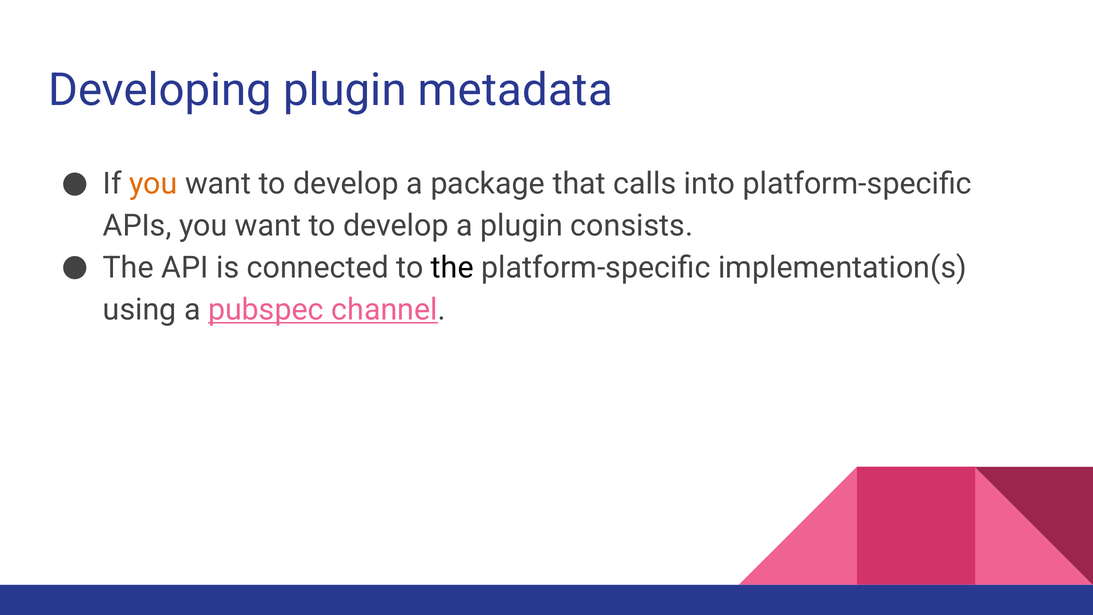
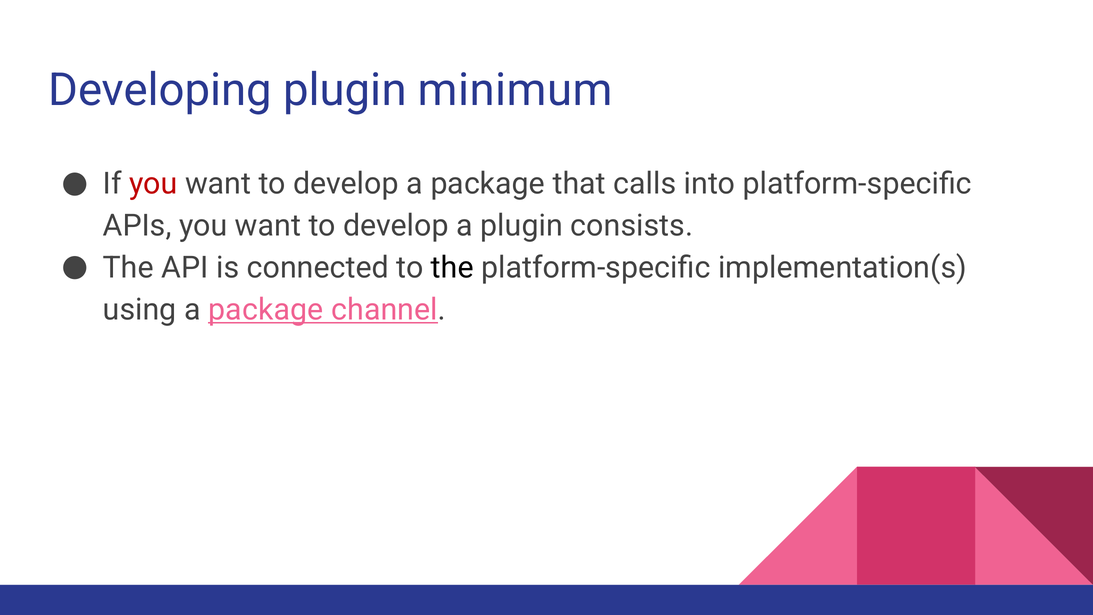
metadata: metadata -> minimum (515, 90)
you colour: orange -> red (153, 184)
using a pubspec: pubspec -> package (266, 309)
